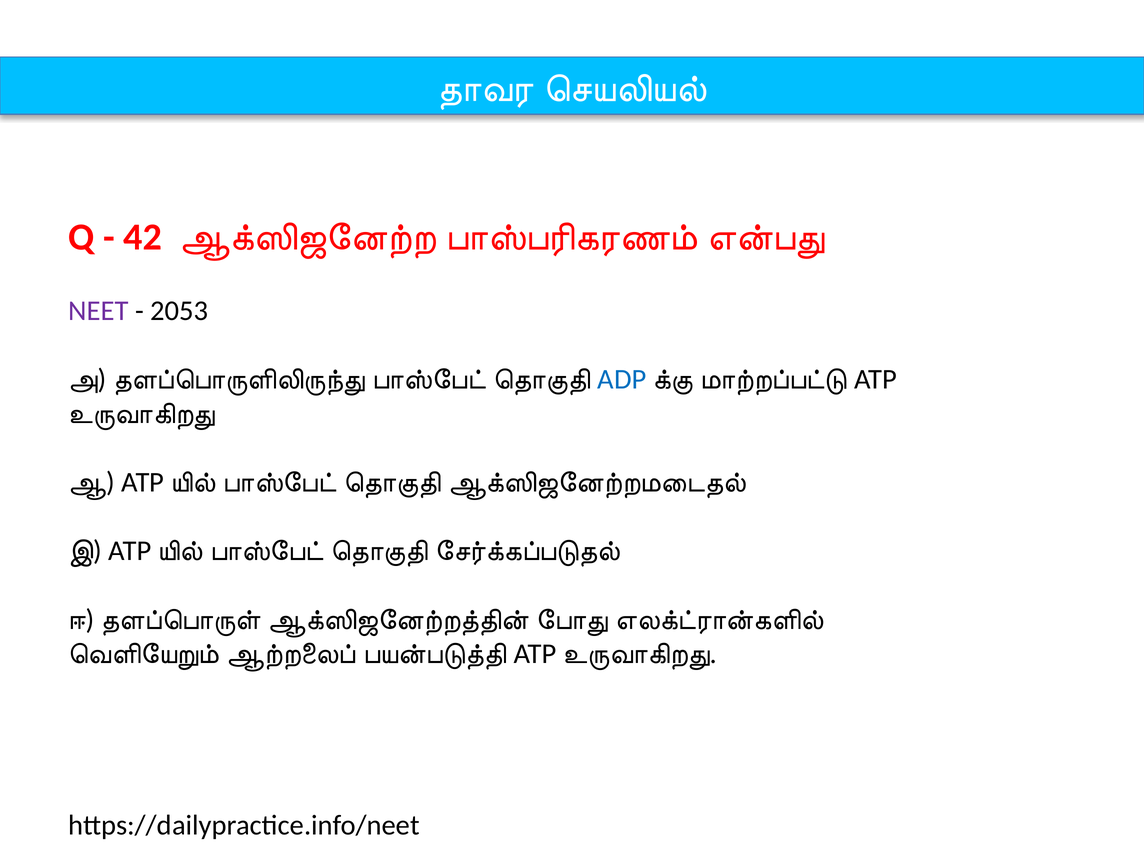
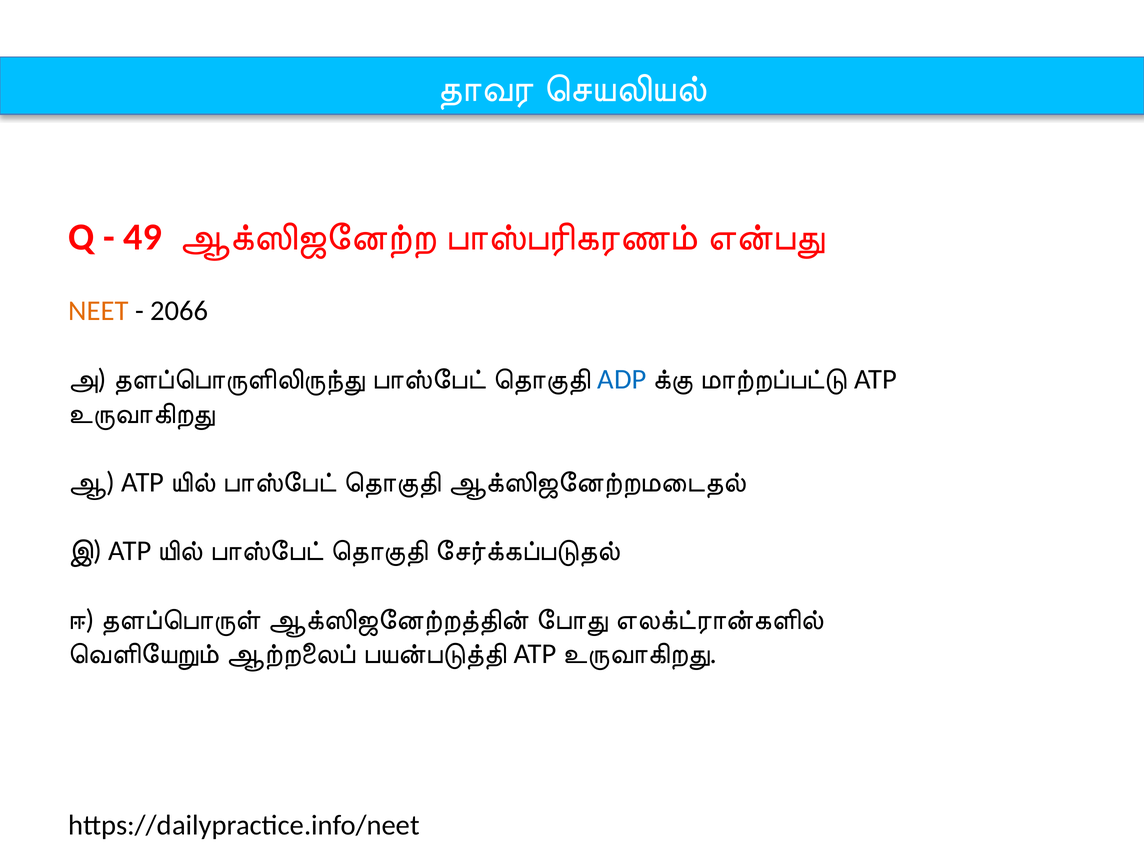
42: 42 -> 49 (143, 237)
NEET colour: purple -> orange (99, 311)
2053: 2053 -> 2066 (179, 311)
